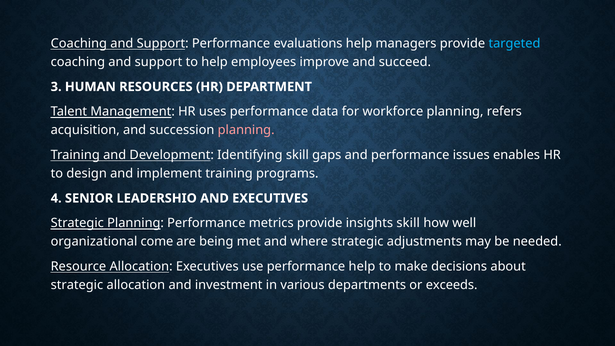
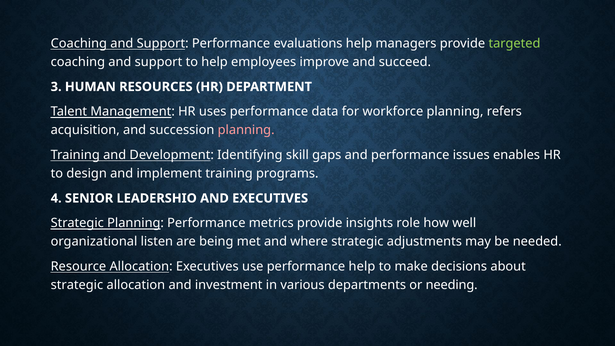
targeted colour: light blue -> light green (514, 43)
insights skill: skill -> role (408, 223)
come: come -> listen (157, 242)
exceeds: exceeds -> needing (452, 285)
